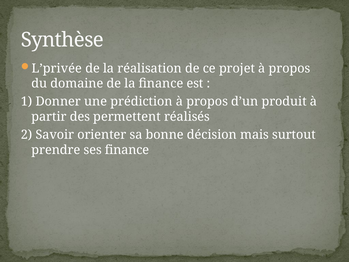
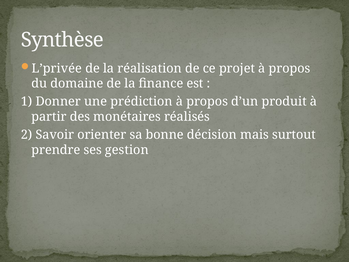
permettent: permettent -> monétaires (127, 117)
ses finance: finance -> gestion (127, 150)
